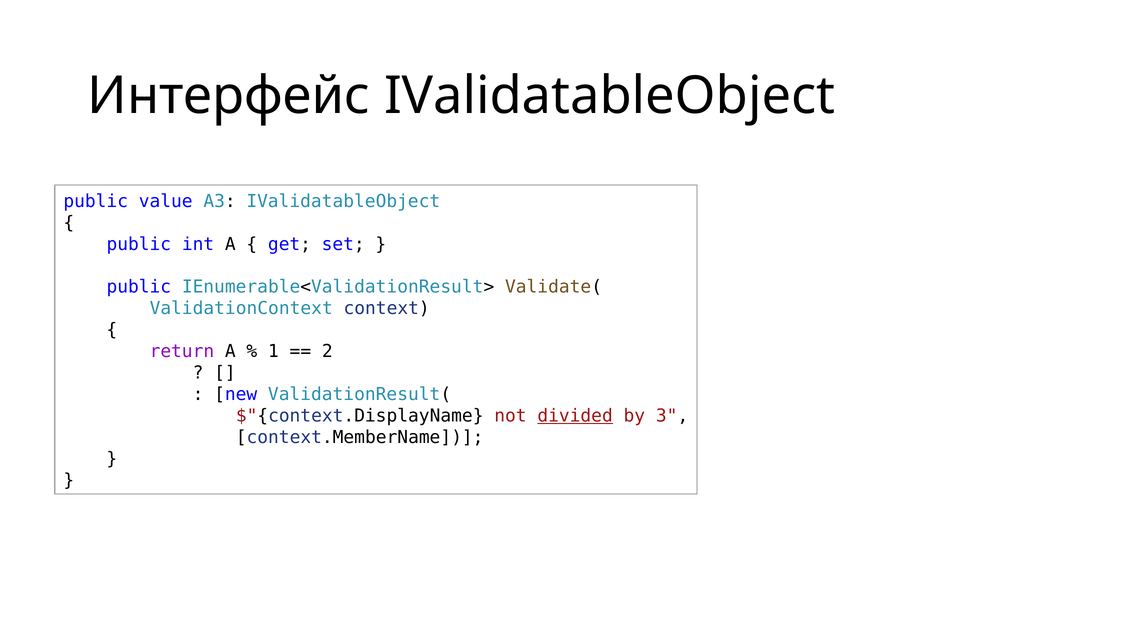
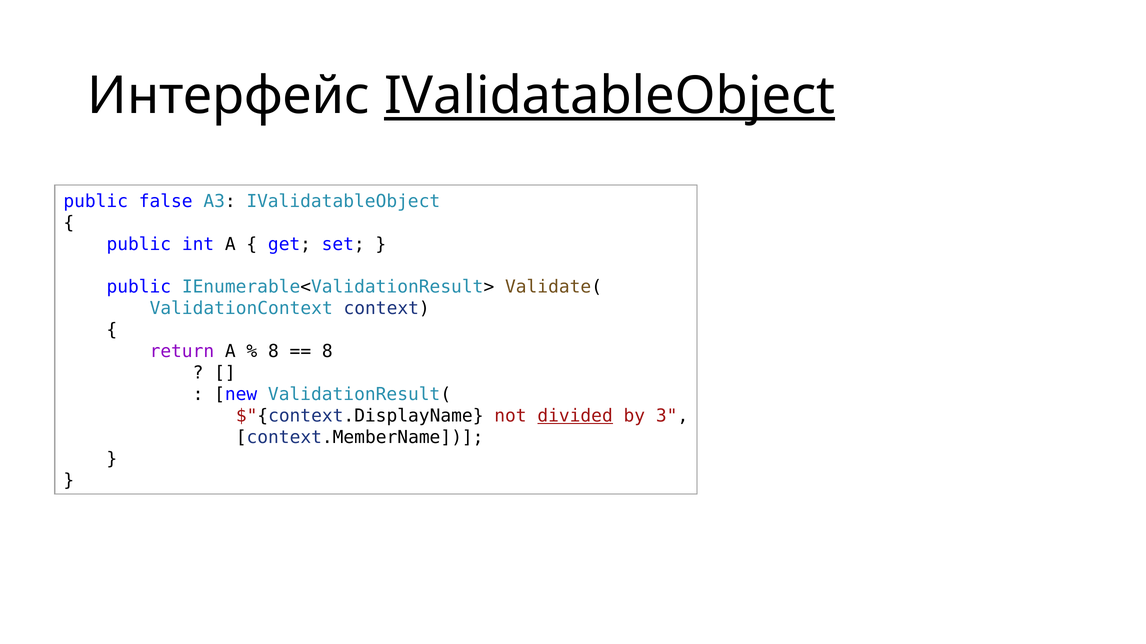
IValidatableObject underline: none -> present (610, 96)
value: value -> false (166, 201)
1: 1 -> 8 (273, 352)
2: 2 -> 8 (327, 352)
